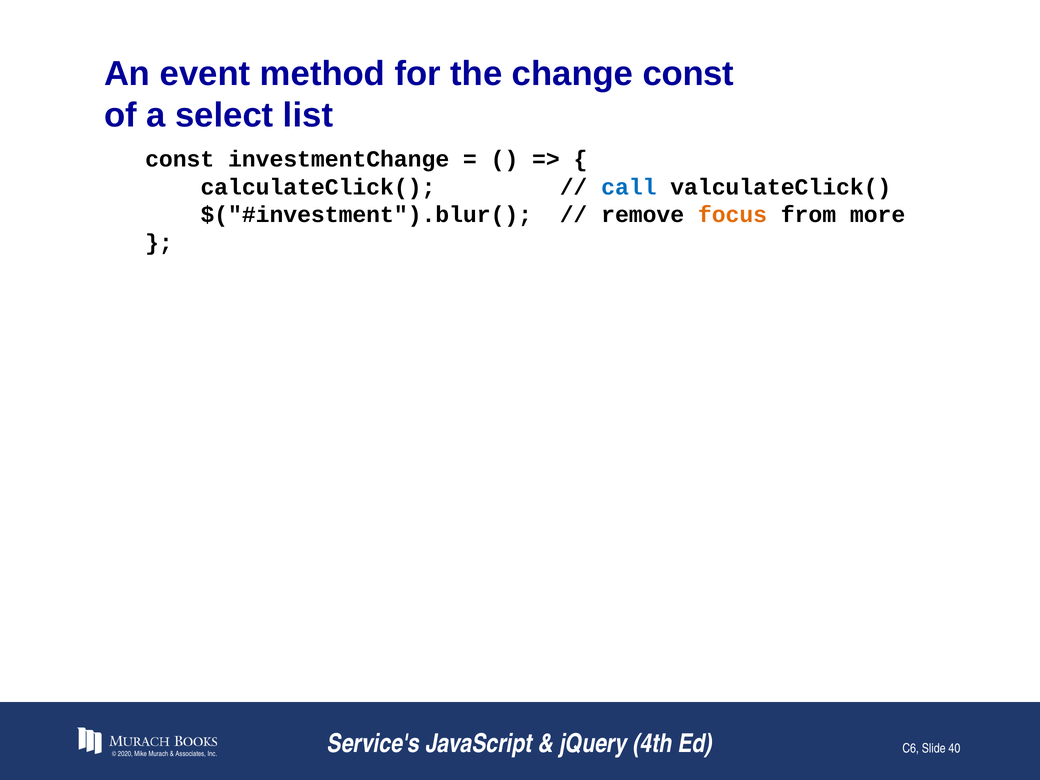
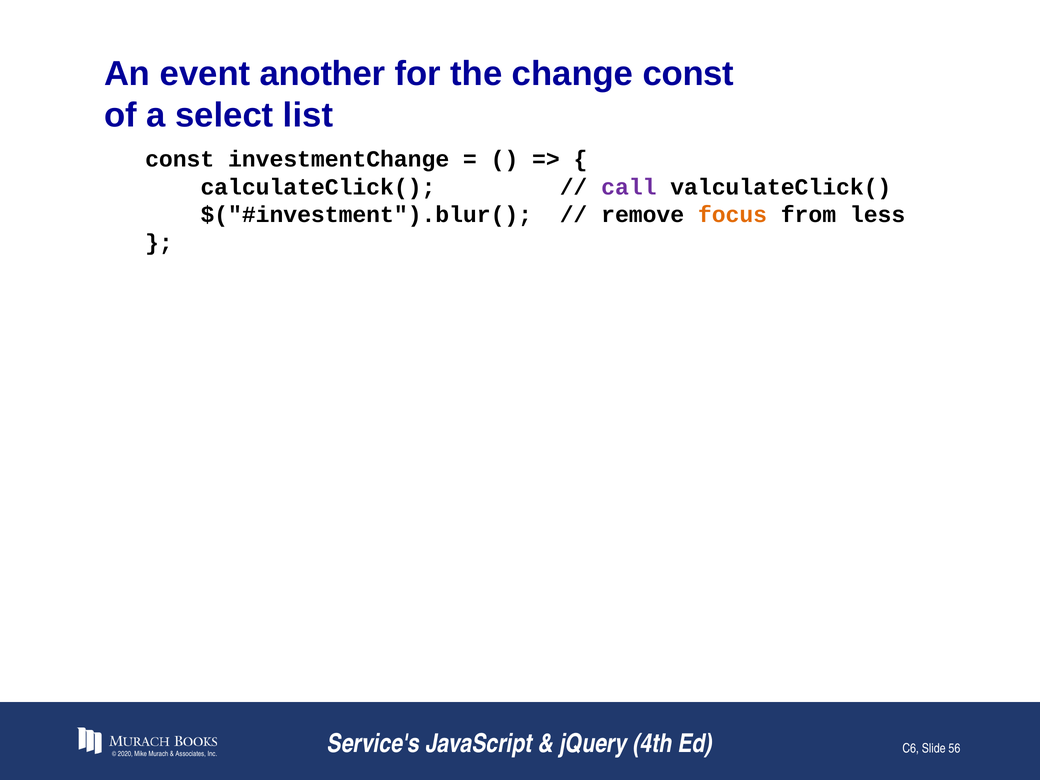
method: method -> another (323, 74)
call colour: blue -> purple (629, 187)
more: more -> less (878, 215)
40: 40 -> 56 (954, 748)
